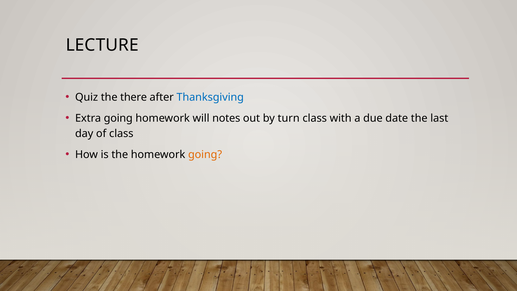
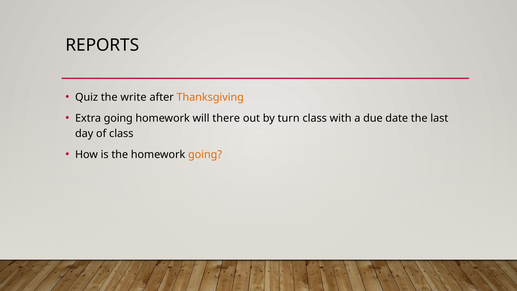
LECTURE: LECTURE -> REPORTS (102, 45)
there: there -> write (133, 97)
Thanksgiving colour: blue -> orange (210, 97)
notes: notes -> there (226, 118)
